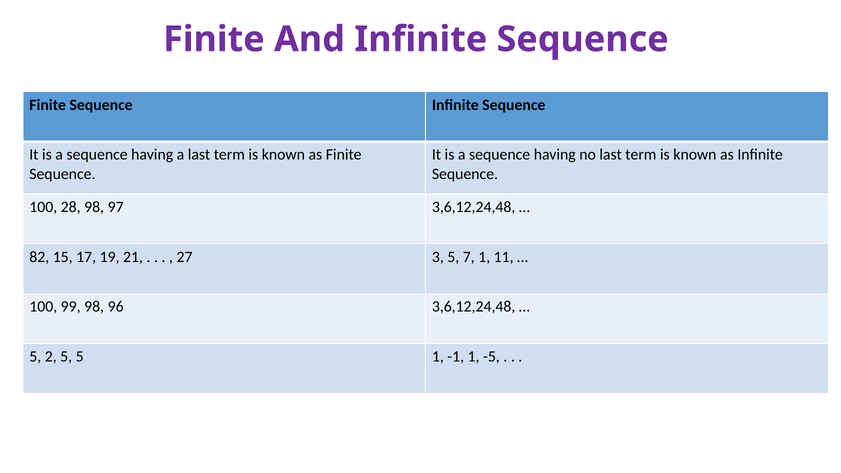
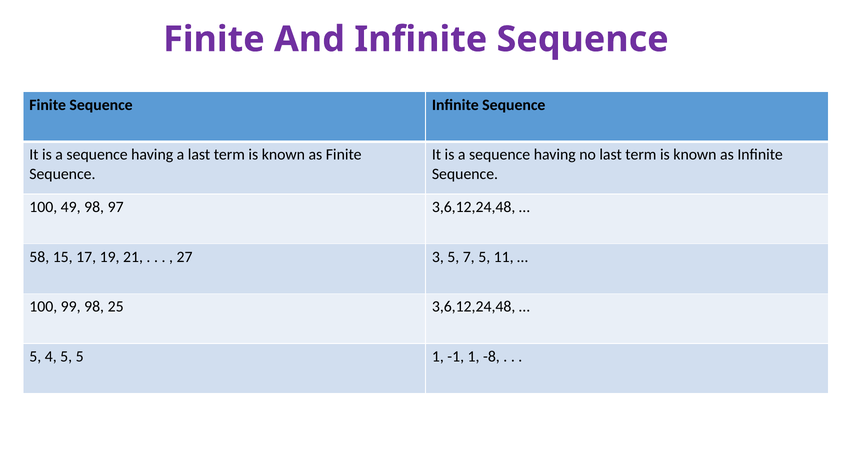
28: 28 -> 49 (71, 207)
82: 82 -> 58 (39, 257)
7 1: 1 -> 5 (484, 257)
96: 96 -> 25 (116, 307)
2: 2 -> 4 (51, 356)
-5: -5 -> -8 (491, 356)
